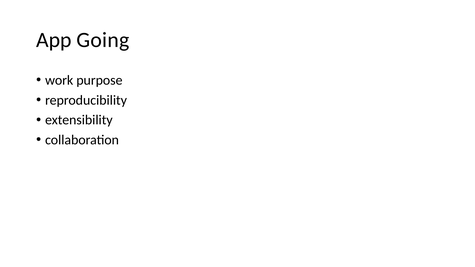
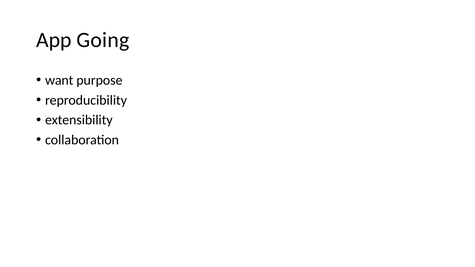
work: work -> want (59, 80)
